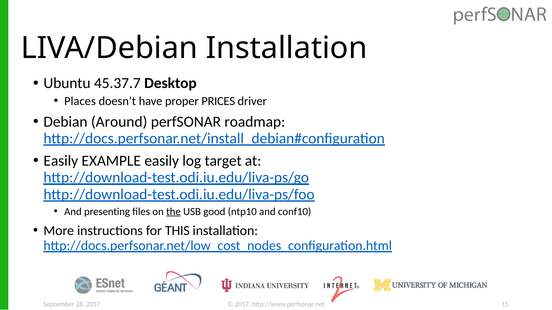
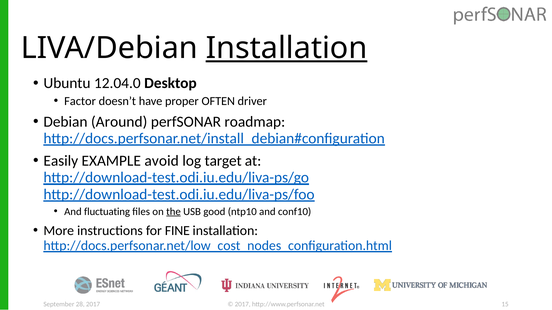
Installation underline: none -> present (287, 48)
45.37.7: 45.37.7 -> 12.04.0 (117, 83)
Places: Places -> Factor (80, 101)
PRICES: PRICES -> OFTEN (218, 101)
EXAMPLE easily: easily -> avoid (162, 161)
presenting: presenting -> fluctuating (107, 212)
THIS: THIS -> FINE (177, 231)
